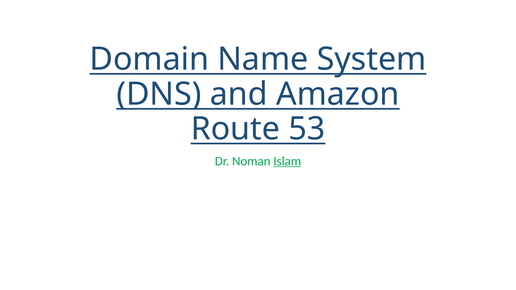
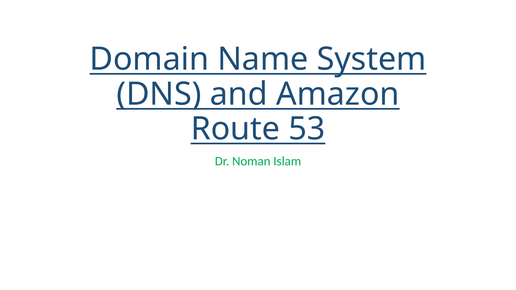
Islam underline: present -> none (287, 161)
